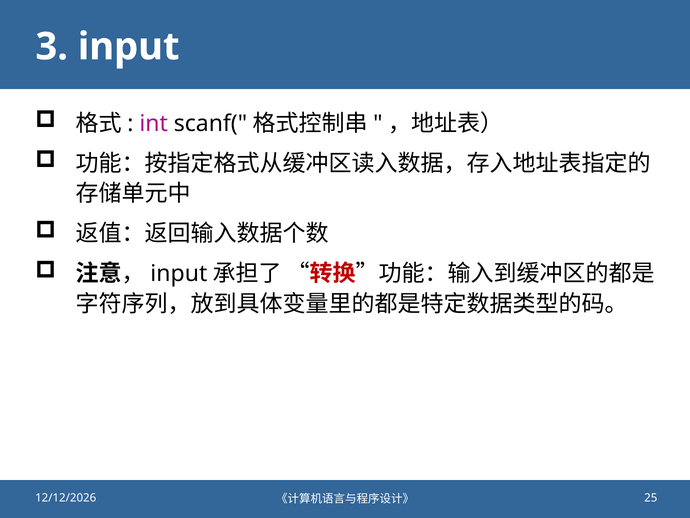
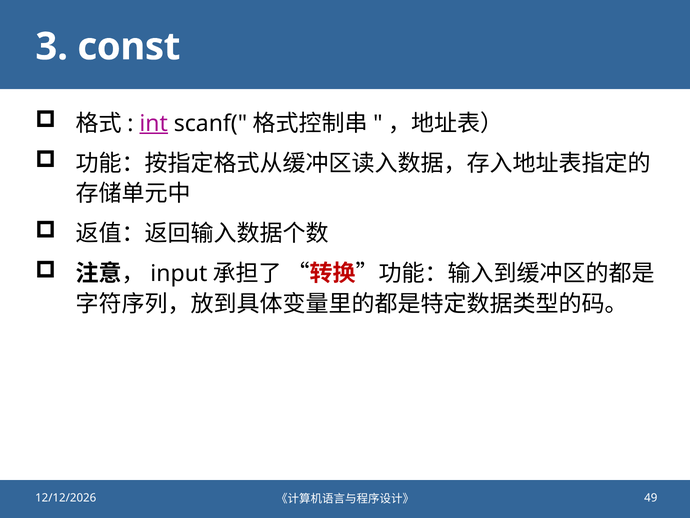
3 input: input -> const (129, 47)
int underline: none -> present (154, 123)
25: 25 -> 49 (651, 498)
